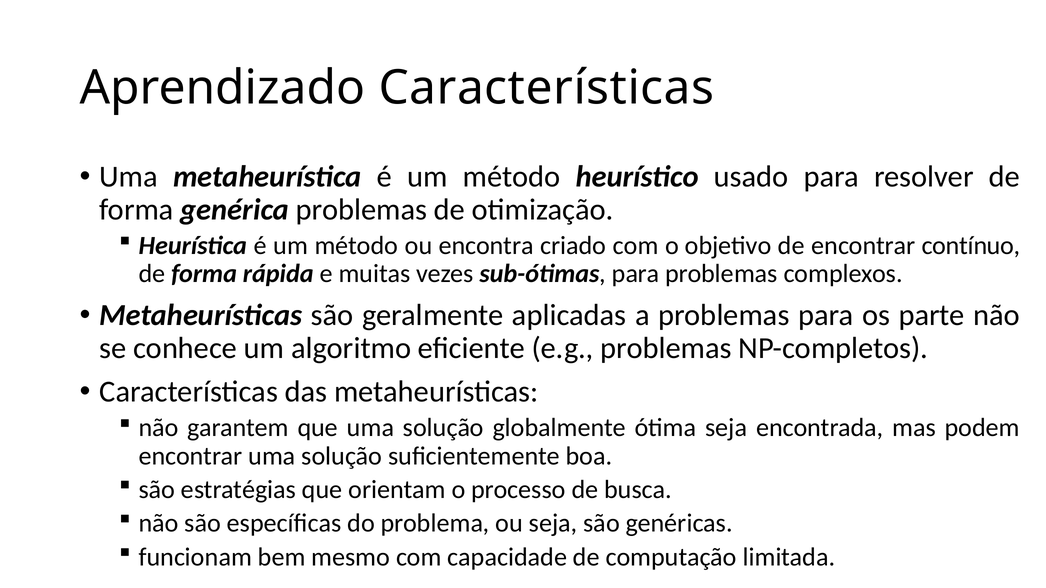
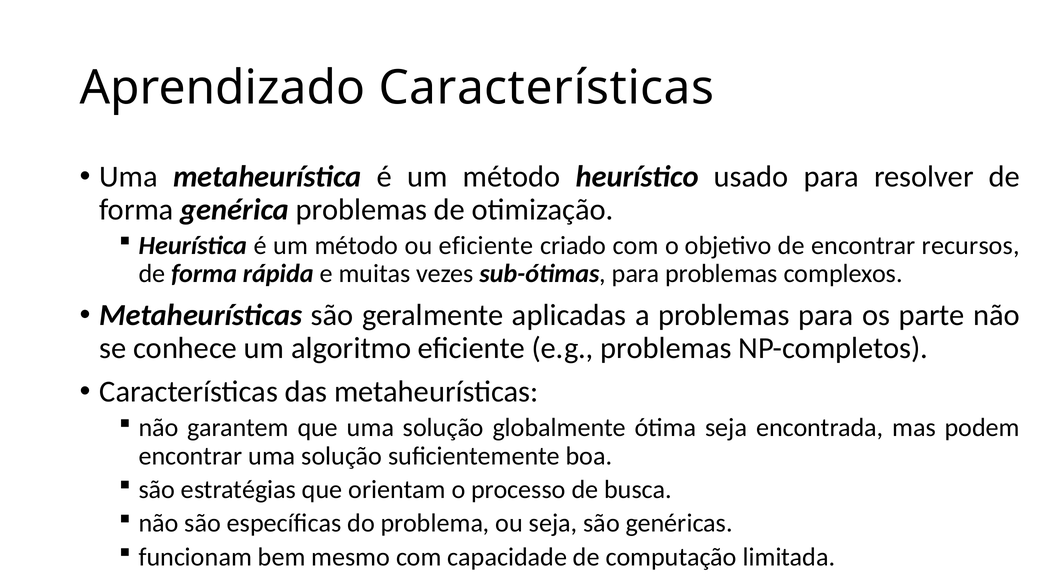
ou encontra: encontra -> eficiente (486, 246)
contínuo: contínuo -> recursos (971, 246)
